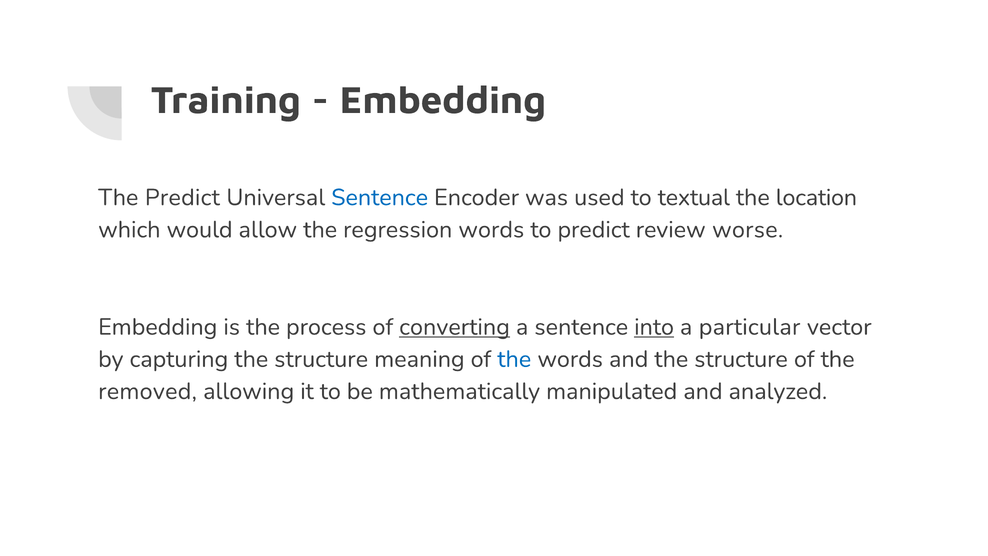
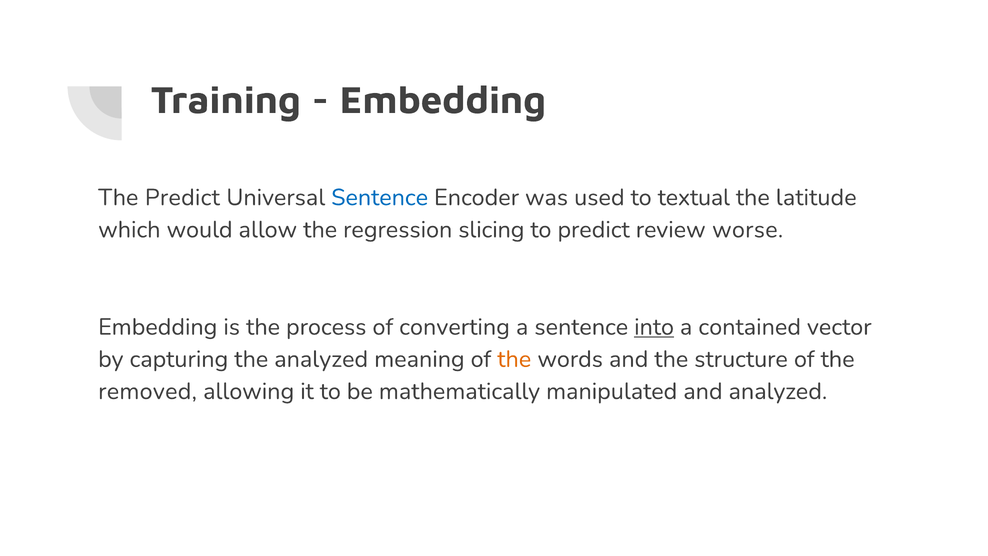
location: location -> latitude (816, 197)
regression words: words -> slicing (491, 230)
converting underline: present -> none (455, 327)
particular: particular -> contained (750, 327)
capturing the structure: structure -> analyzed (321, 359)
the colour: blue -> orange (514, 359)
